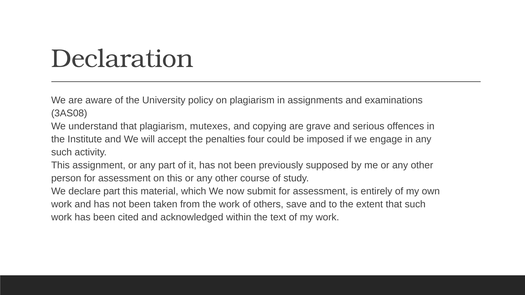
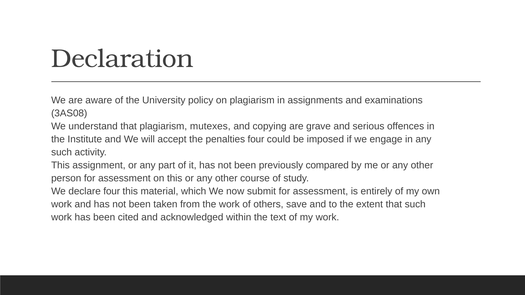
supposed: supposed -> compared (327, 165)
declare part: part -> four (112, 191)
